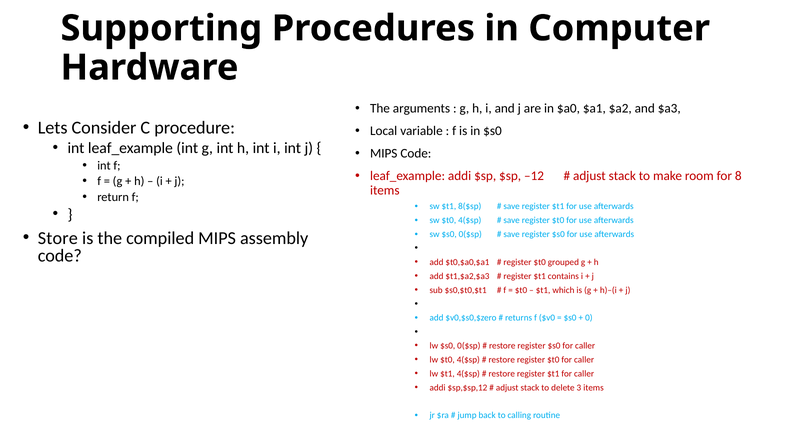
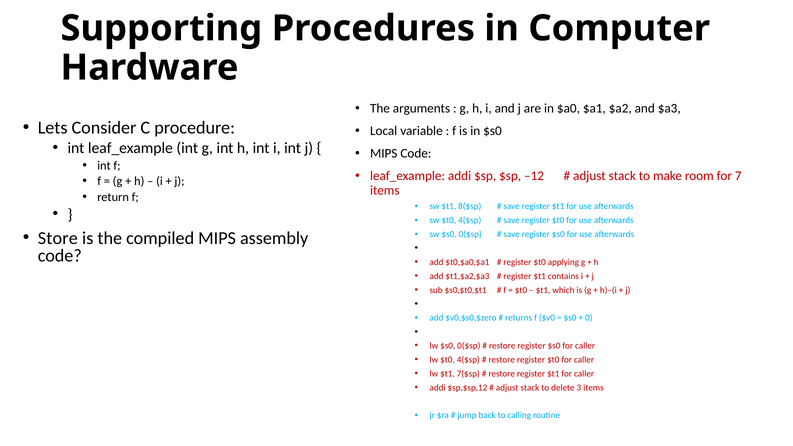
8: 8 -> 7 (738, 176)
grouped: grouped -> applying (563, 262)
$t1 4($sp: 4($sp -> 7($sp (468, 374)
